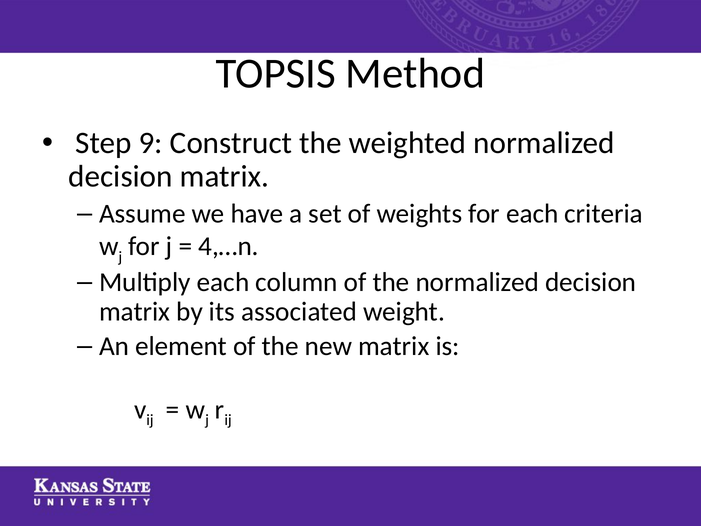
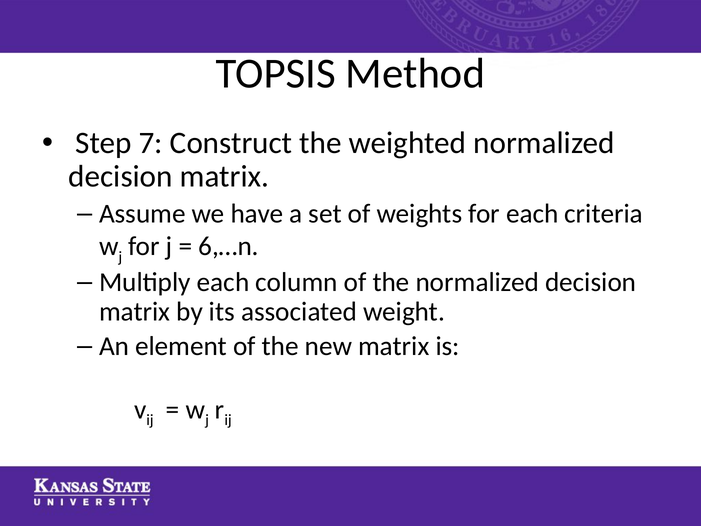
9: 9 -> 7 (151, 143)
4,…n: 4,…n -> 6,…n (229, 246)
